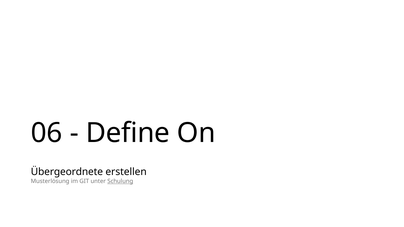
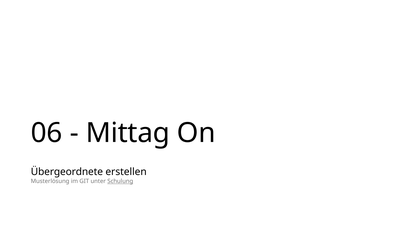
Define: Define -> Mittag (128, 133)
